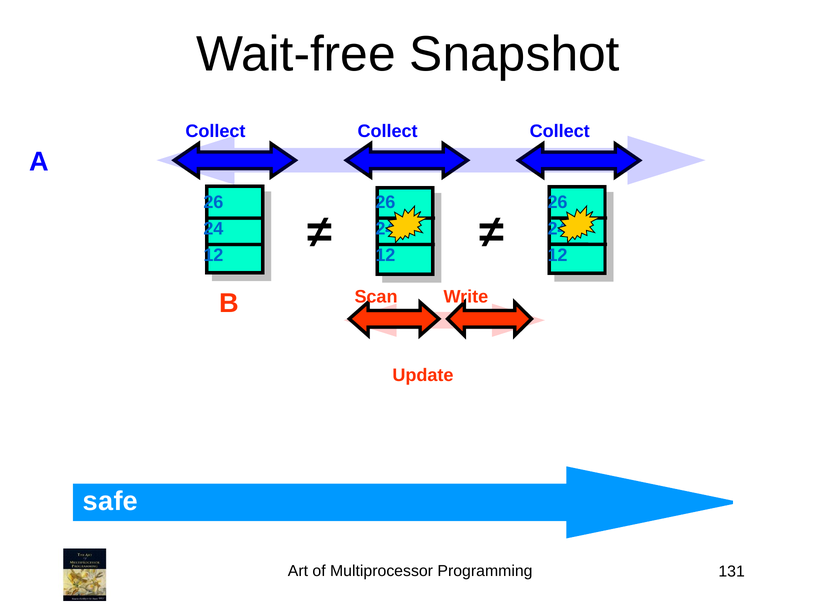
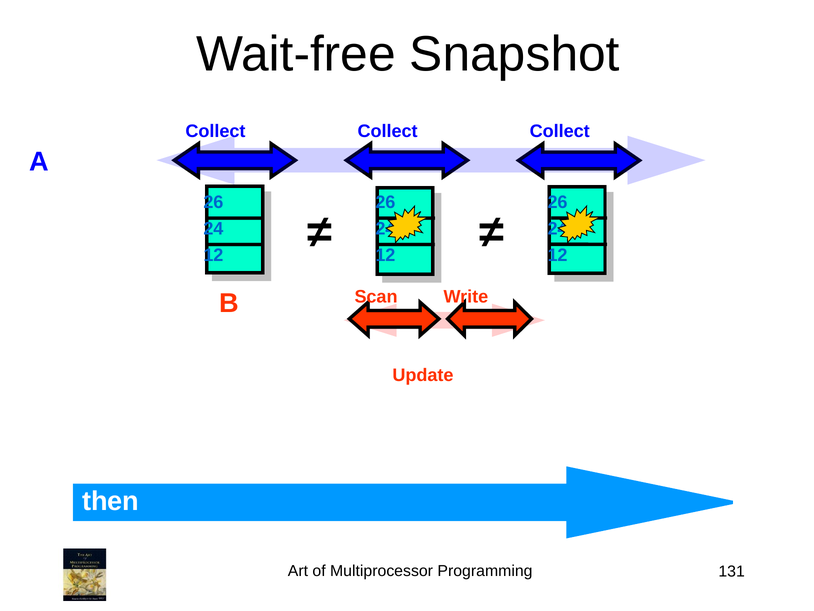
safe: safe -> then (111, 501)
